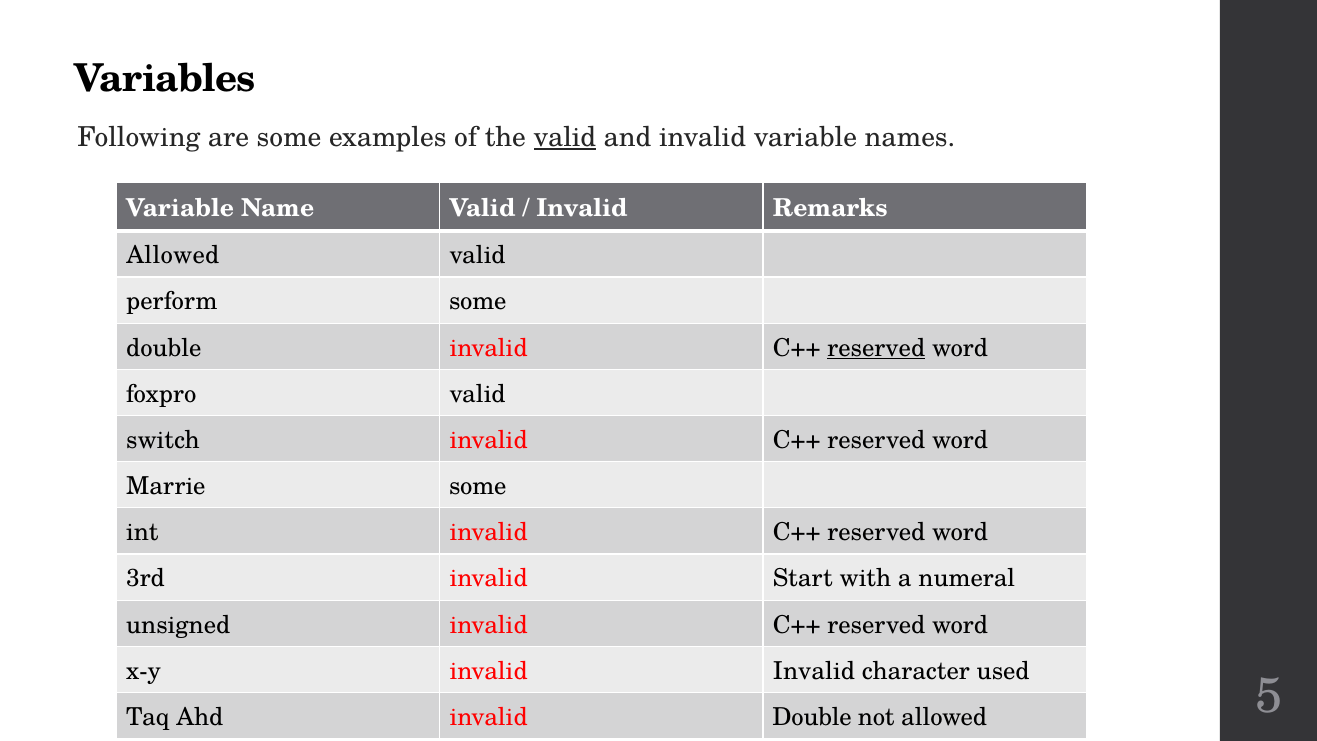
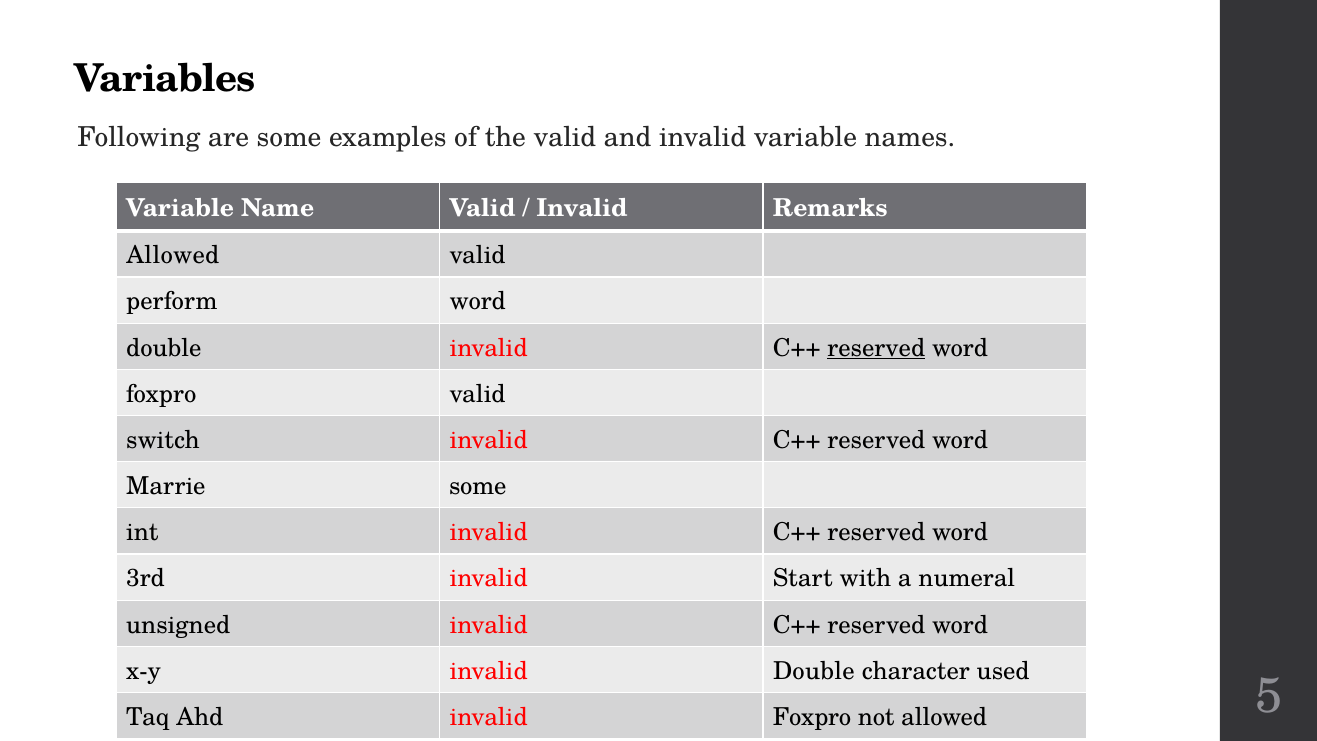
valid underline: present -> none (565, 137)
perform some: some -> word (478, 302)
invalid Invalid: Invalid -> Double (814, 671)
invalid Double: Double -> Foxpro (812, 717)
